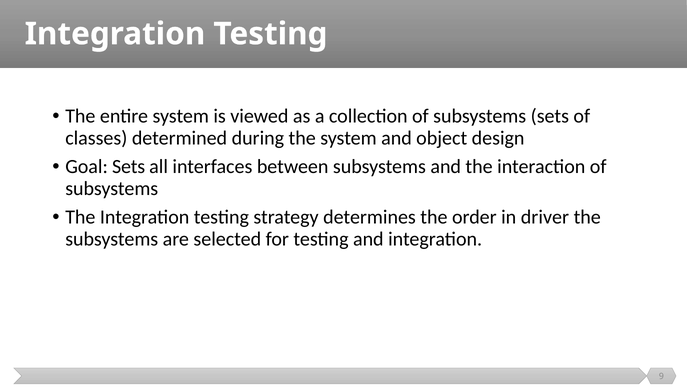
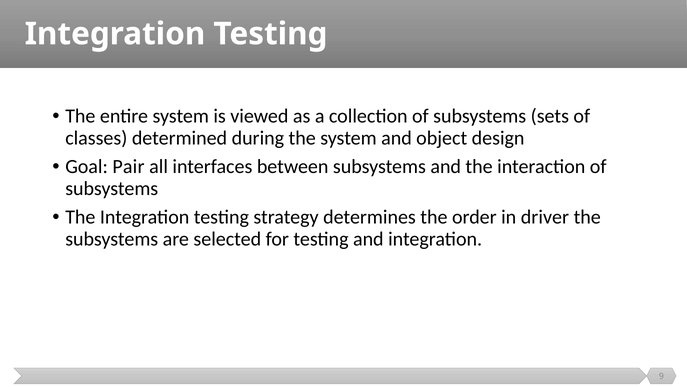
Goal Sets: Sets -> Pair (128, 167)
